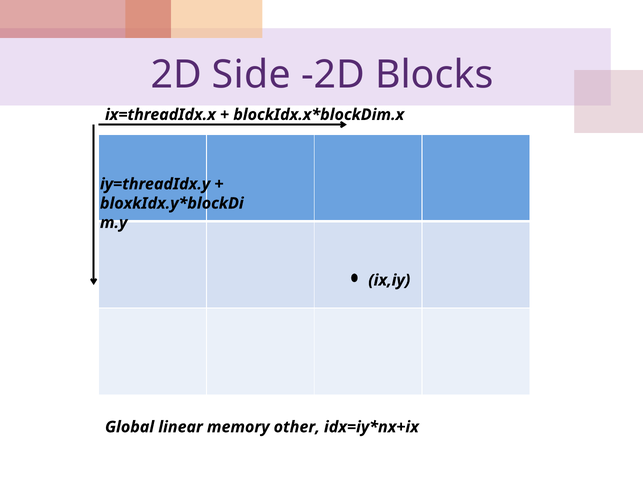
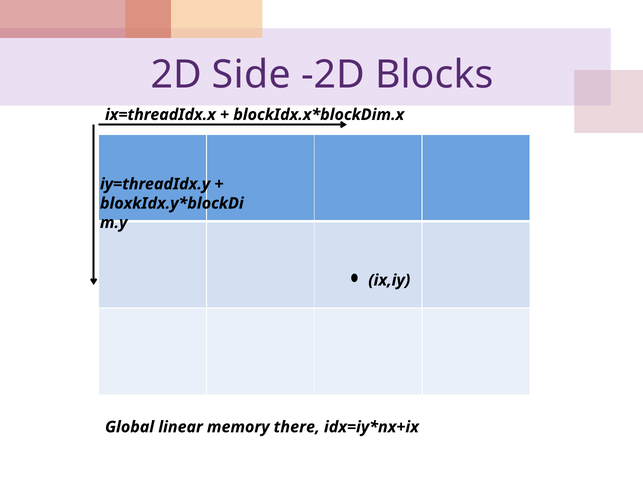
other: other -> there (297, 427)
